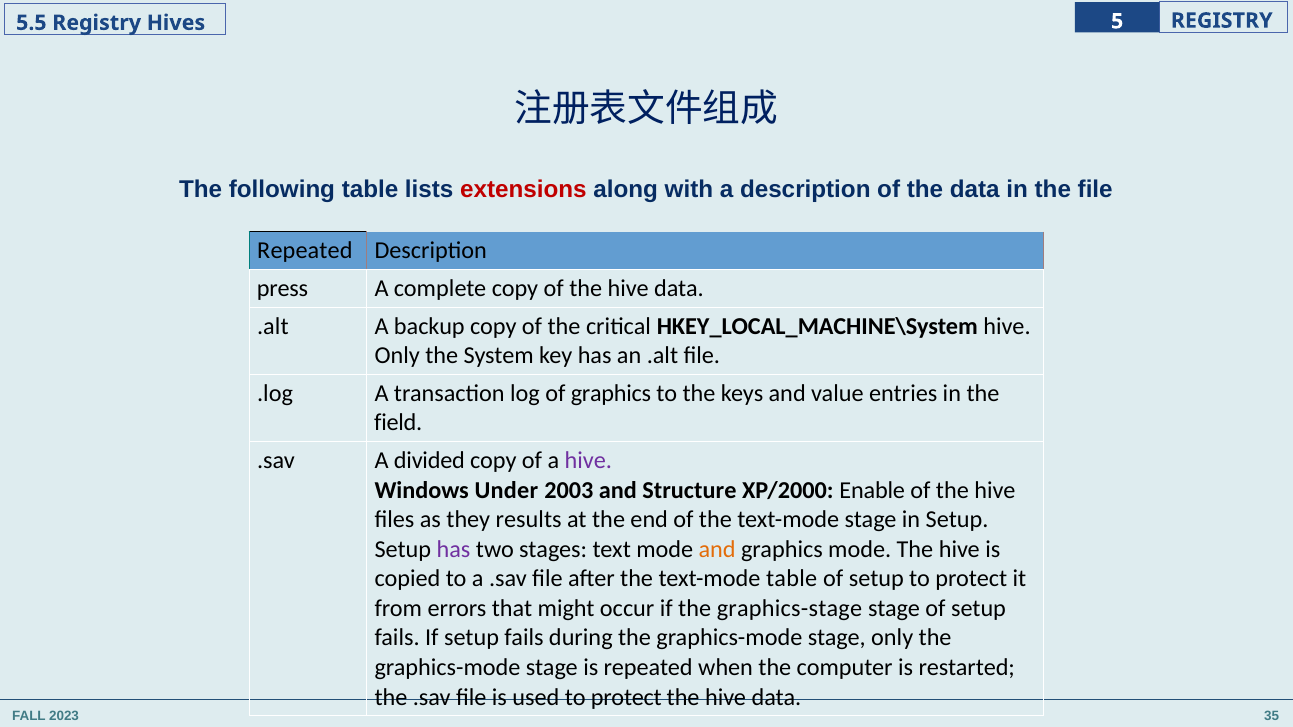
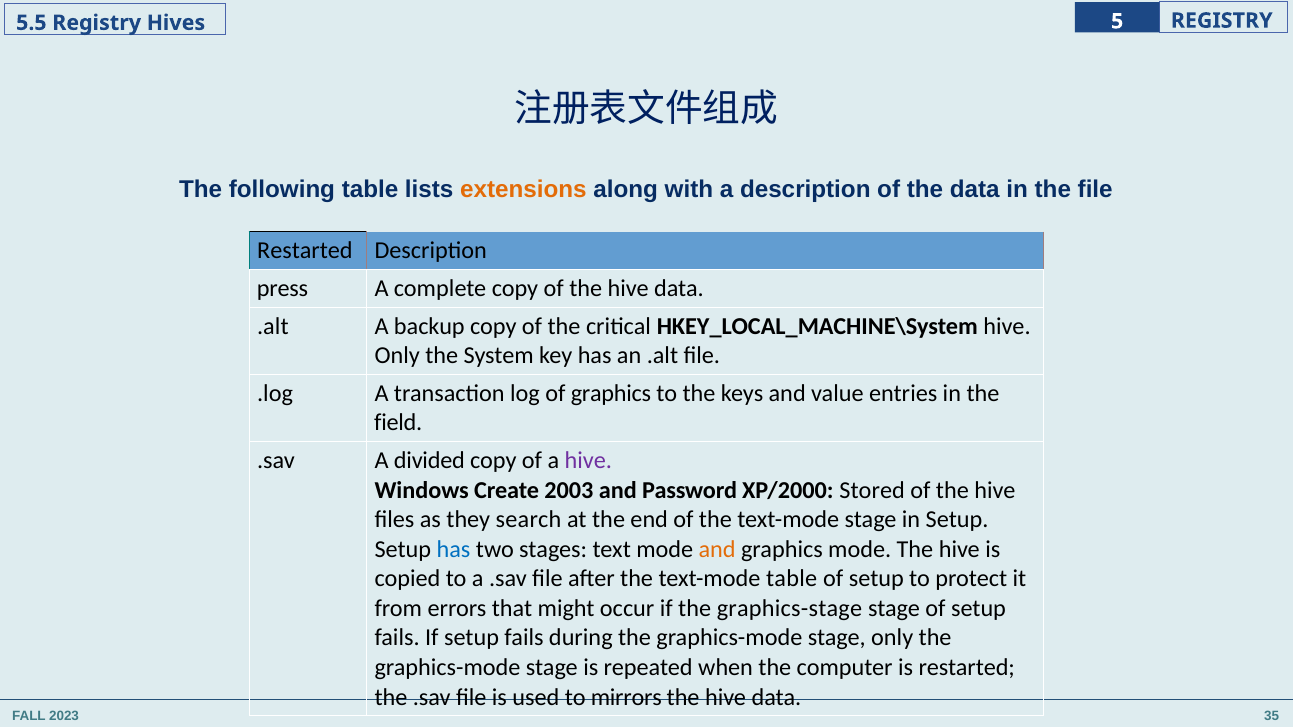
extensions colour: red -> orange (523, 189)
Repeated: Repeated -> Restarted (305, 251)
Under: Under -> Create (507, 490)
Structure: Structure -> Password (690, 490)
Enable: Enable -> Stored (872, 490)
results: results -> search (529, 520)
has colour: purple -> blue (454, 549)
used to protect: protect -> mirrors (626, 697)
